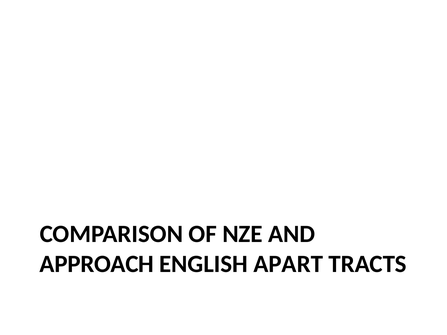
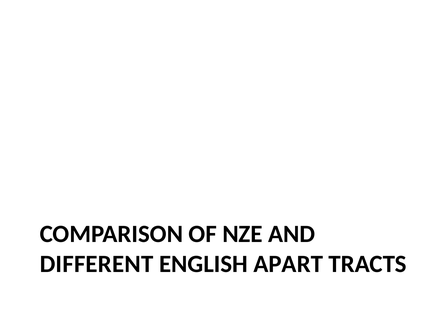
APPROACH: APPROACH -> DIFFERENT (97, 264)
